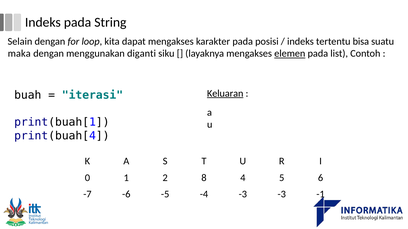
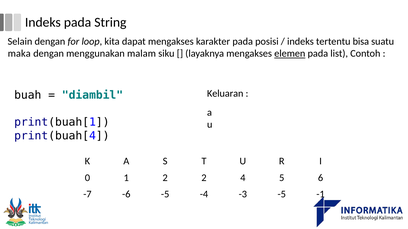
diganti: diganti -> malam (141, 54)
Keluaran underline: present -> none (225, 94)
iterasi: iterasi -> diambil (92, 95)
2 8: 8 -> 2 (204, 178)
-3 -3: -3 -> -5 (282, 195)
